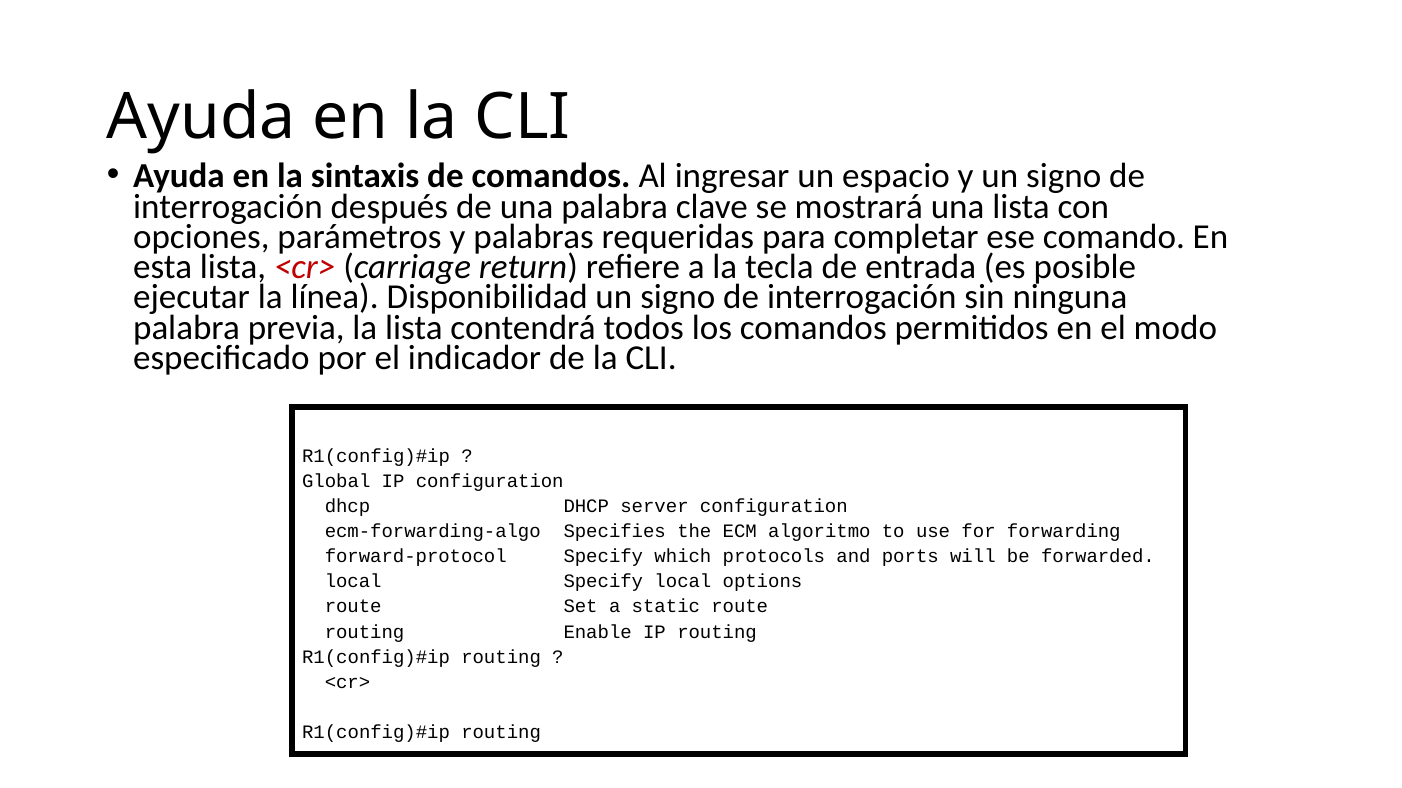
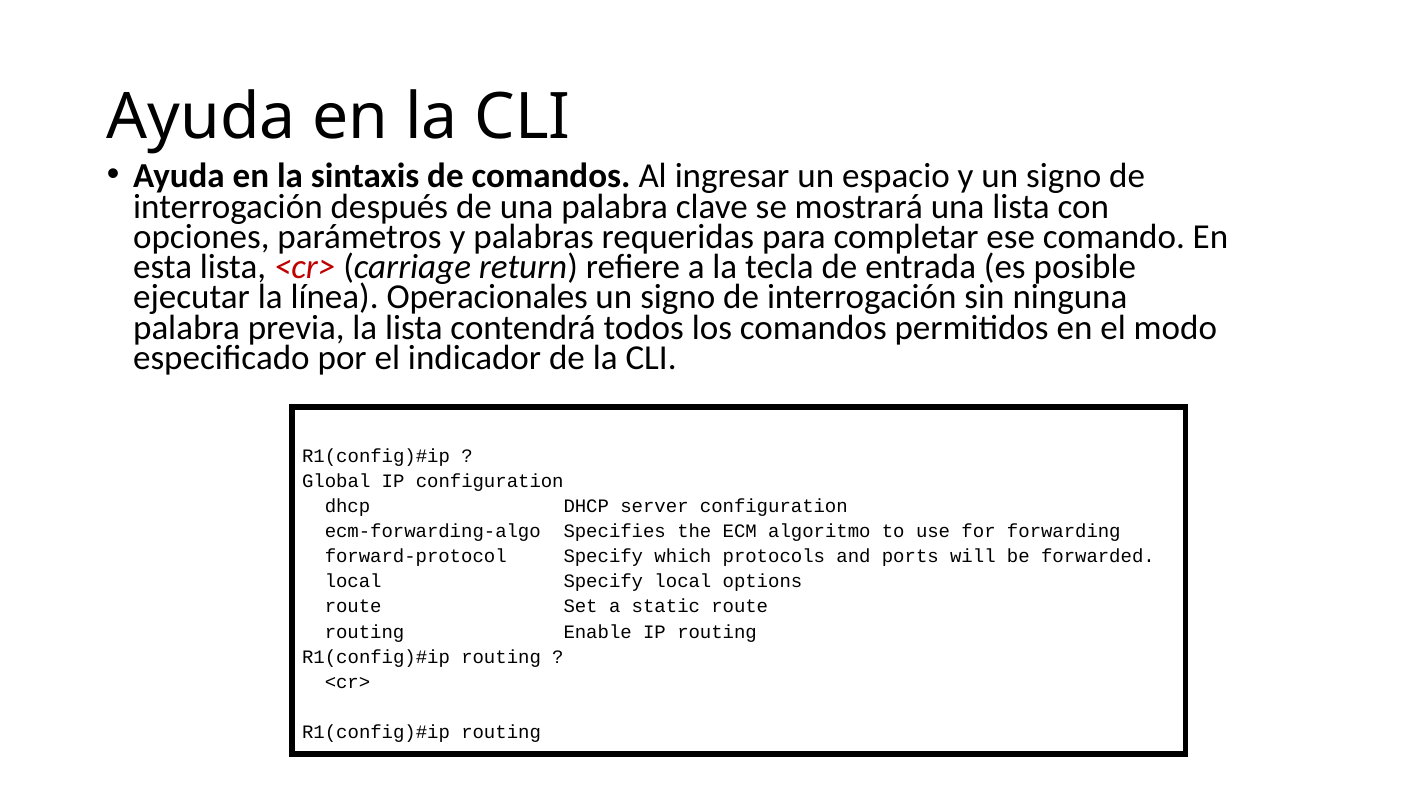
Disponibilidad: Disponibilidad -> Operacionales (487, 298)
